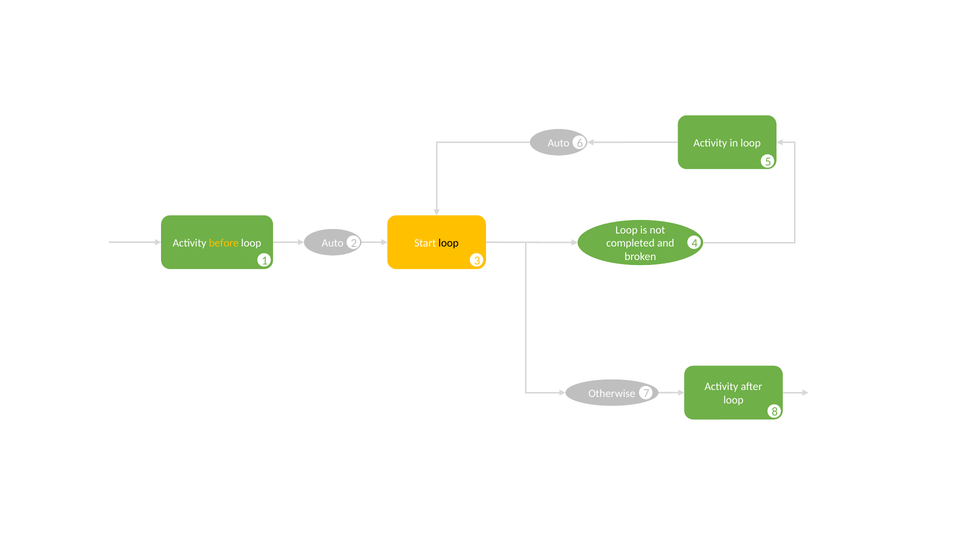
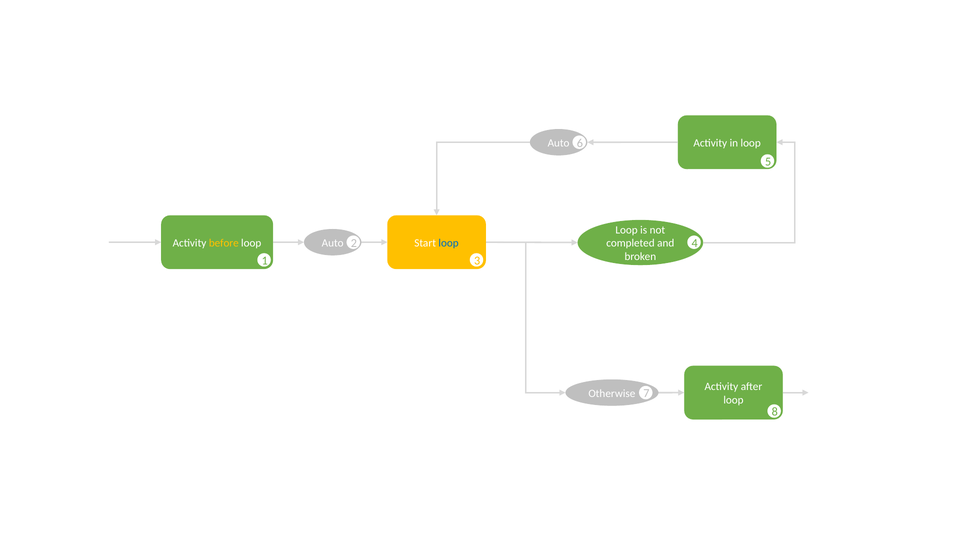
loop colour: black -> blue (449, 243)
